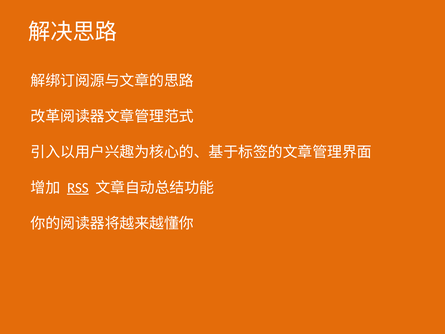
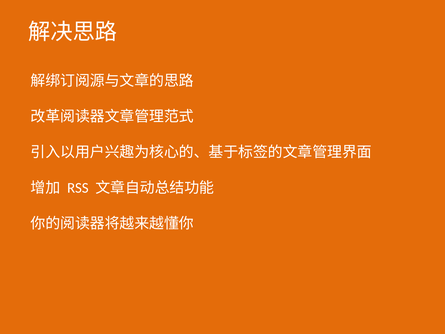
RSS underline: present -> none (78, 188)
